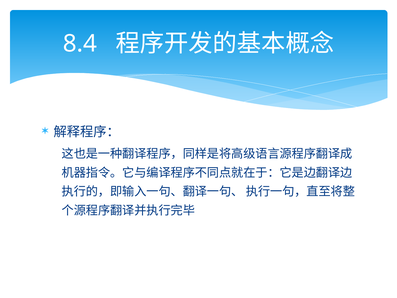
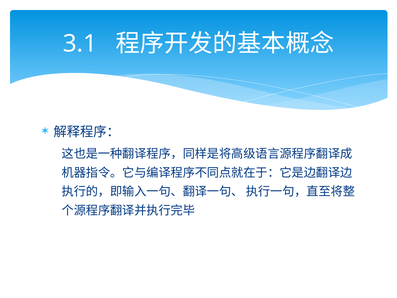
8.4: 8.4 -> 3.1 (80, 44)
